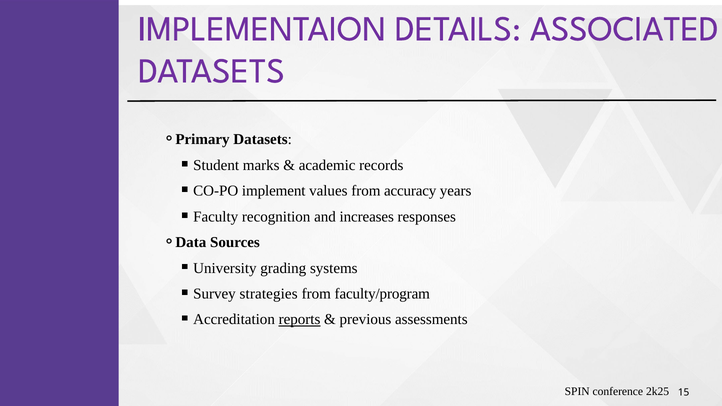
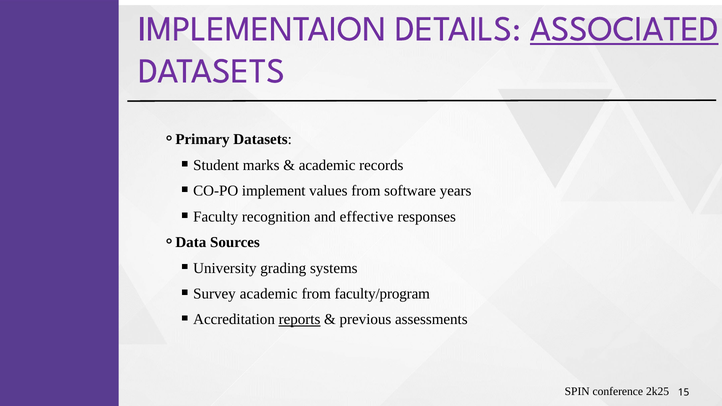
ASSOCIATED underline: none -> present (624, 29)
accuracy: accuracy -> software (410, 191)
increases: increases -> effective (367, 217)
Survey strategies: strategies -> academic (269, 294)
